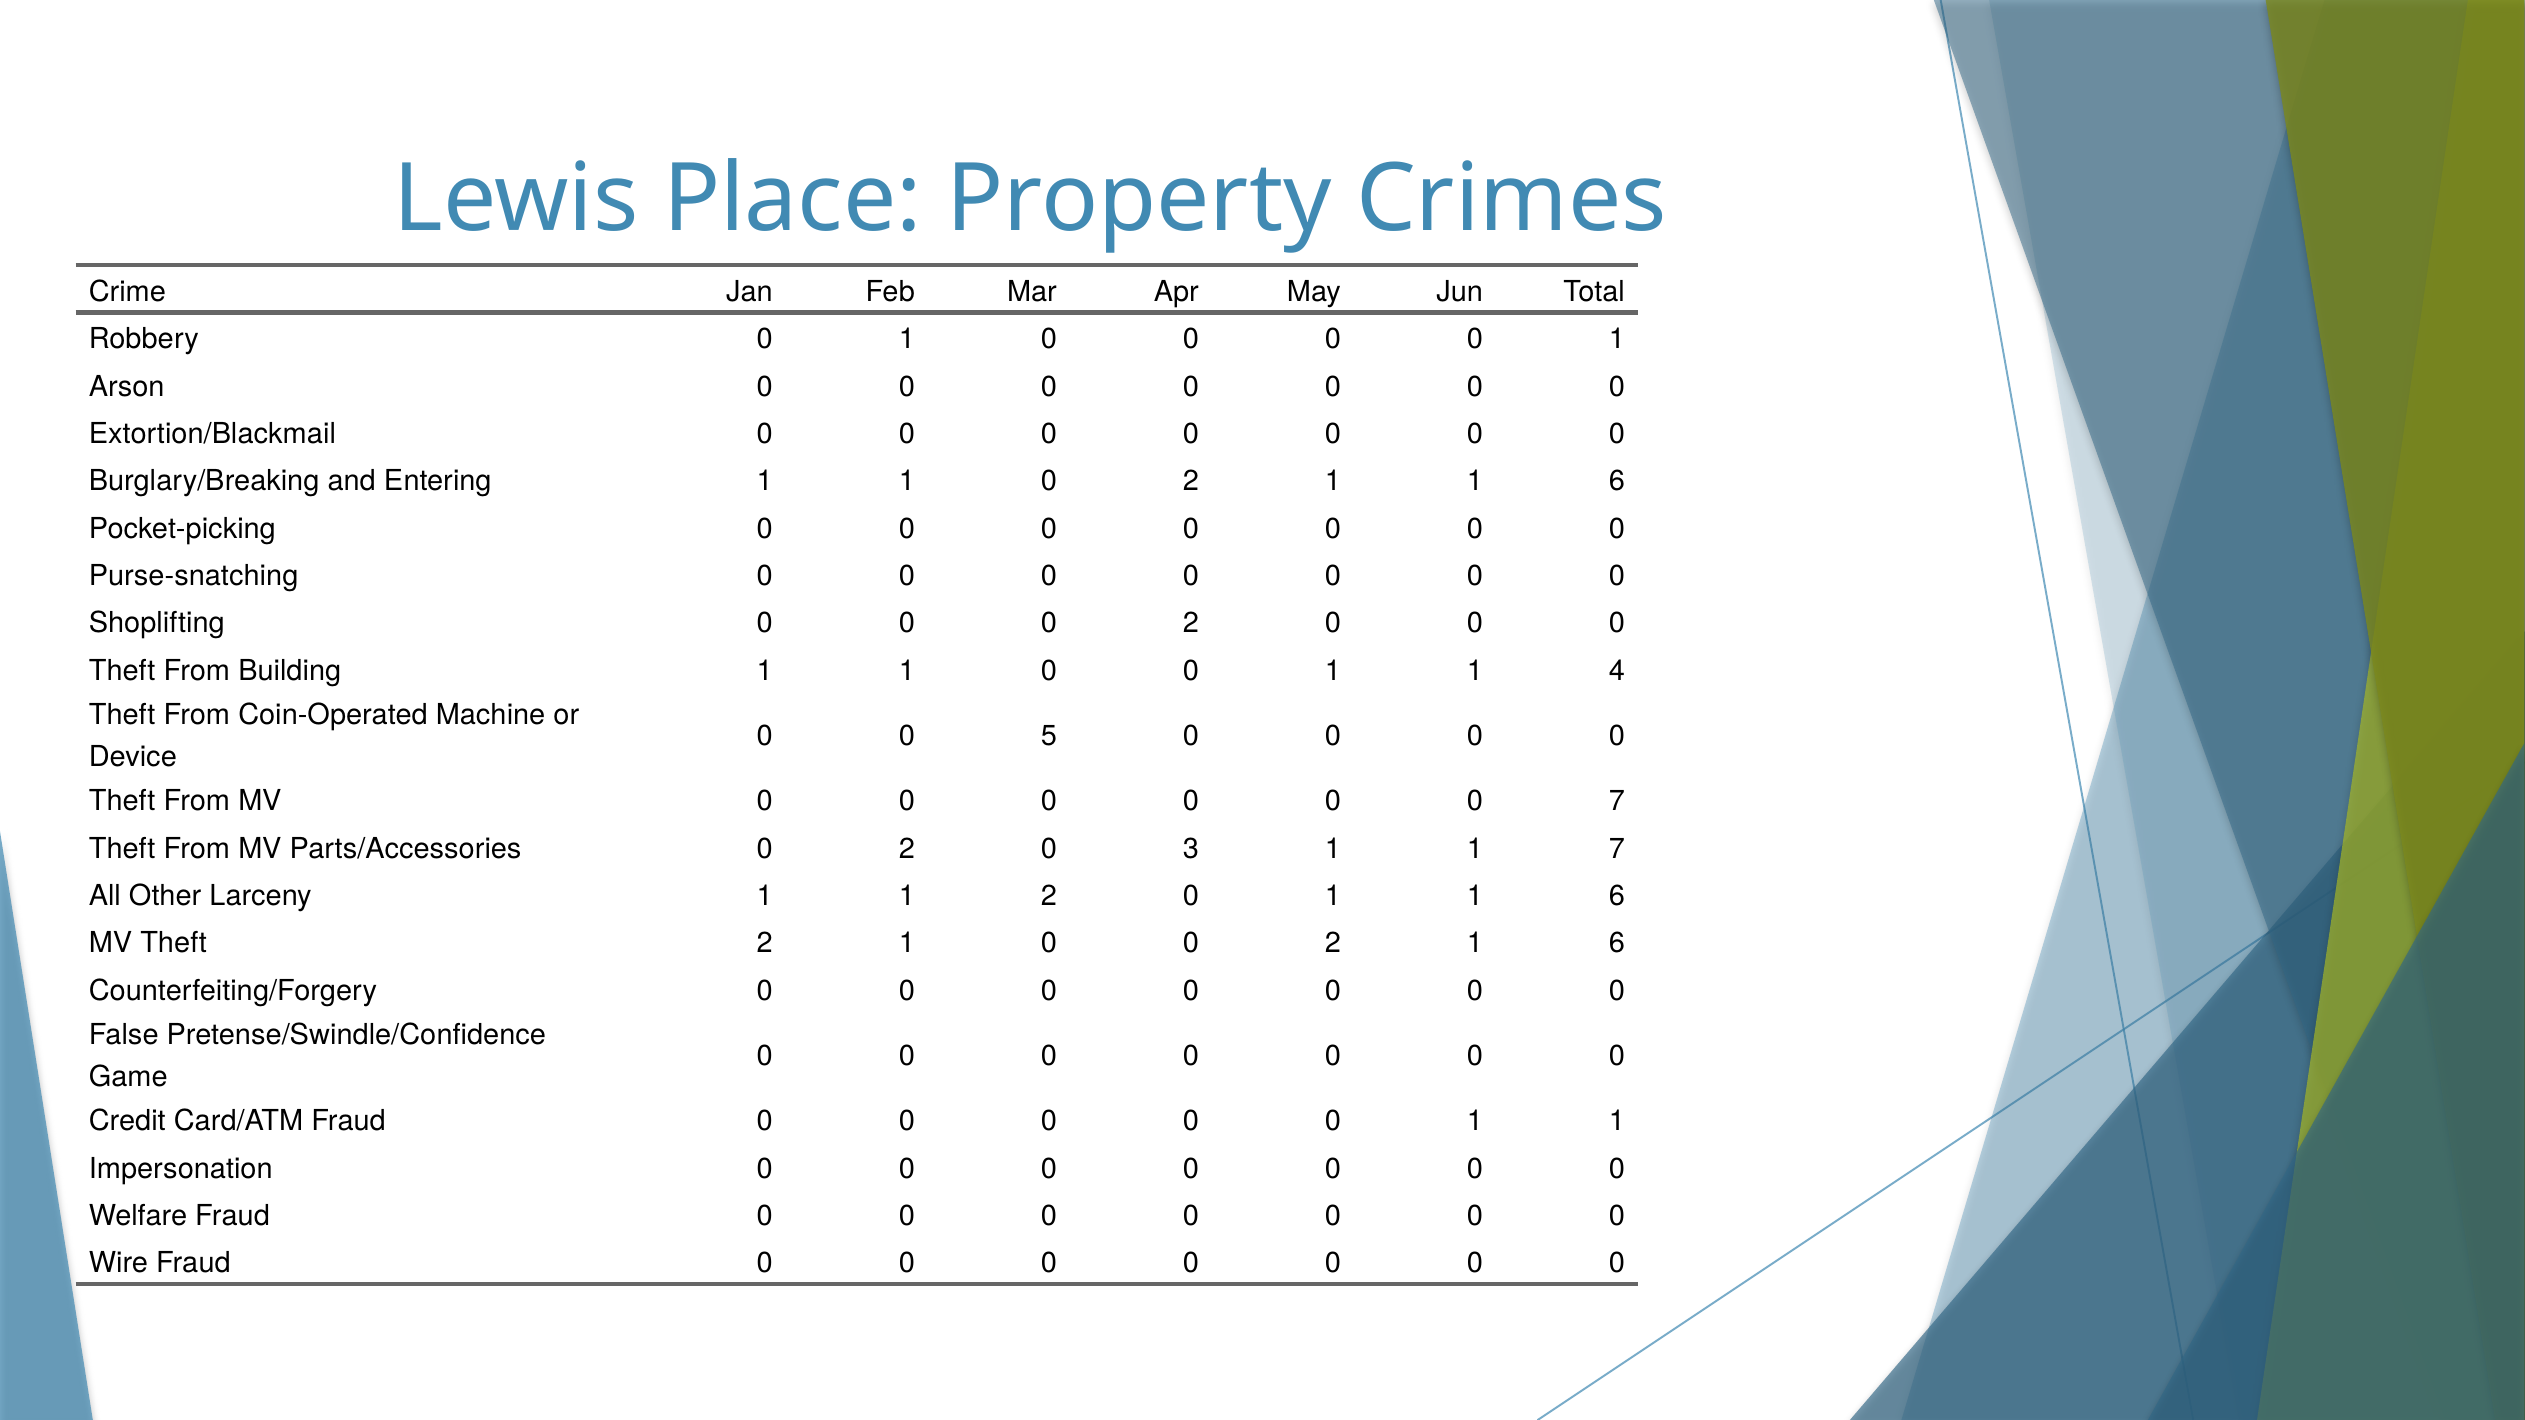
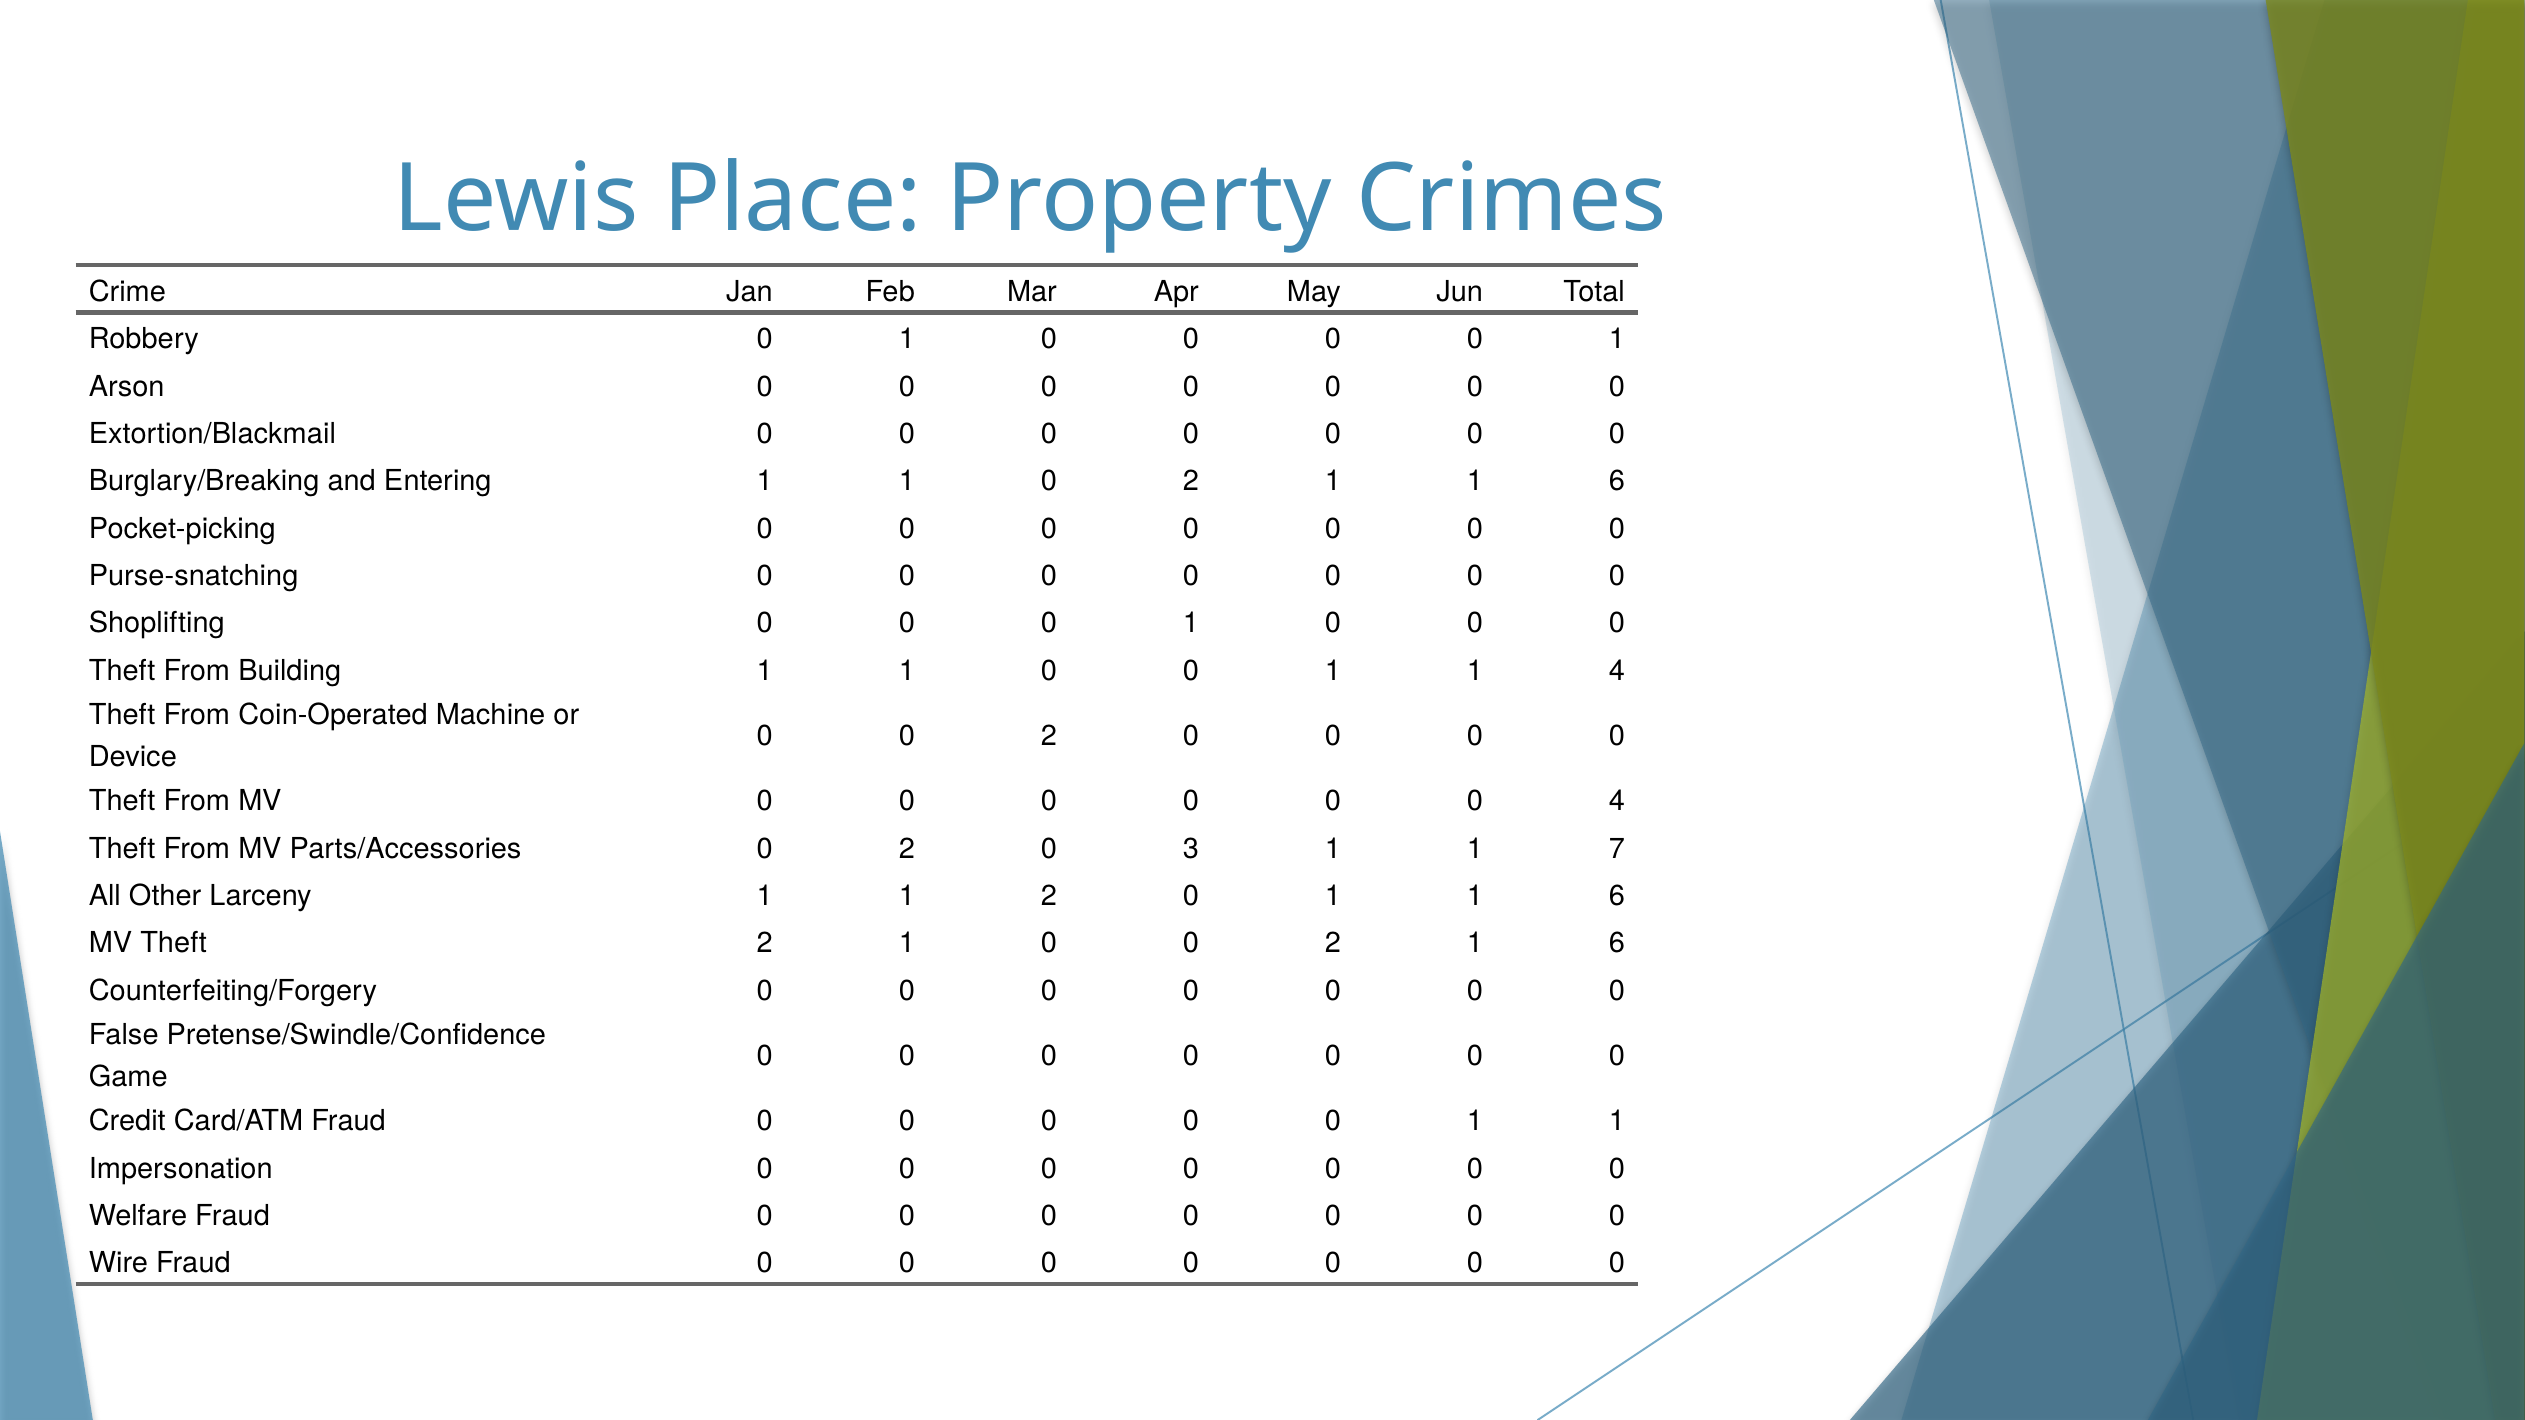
2: 2 -> 1 (1191, 623)
5: 5 -> 2 (1049, 736)
0 7: 7 -> 4 (1617, 801)
